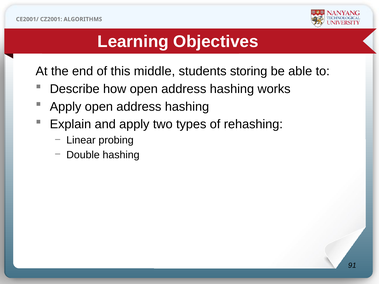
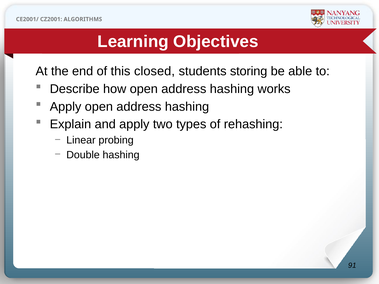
middle: middle -> closed (154, 71)
